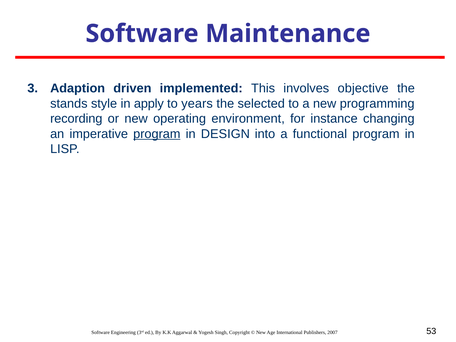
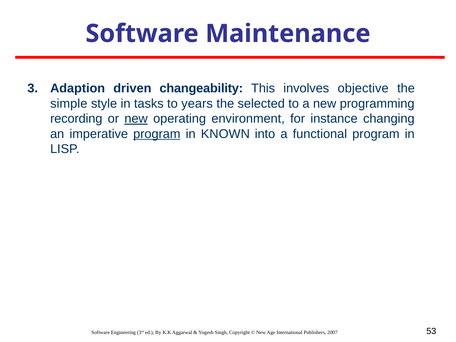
implemented: implemented -> changeability (201, 88)
stands: stands -> simple (69, 103)
apply: apply -> tasks (149, 103)
new underline: none -> present (136, 119)
DESIGN: DESIGN -> KNOWN (225, 134)
